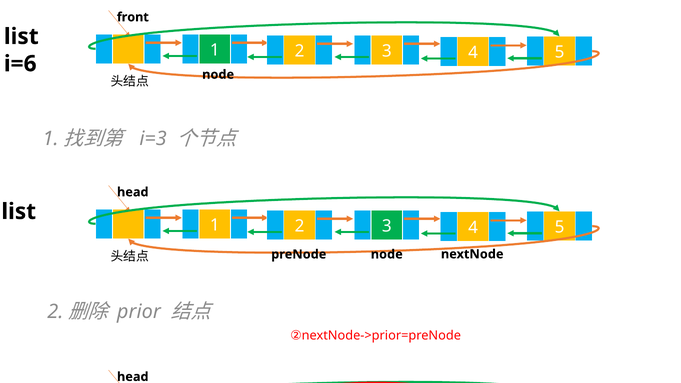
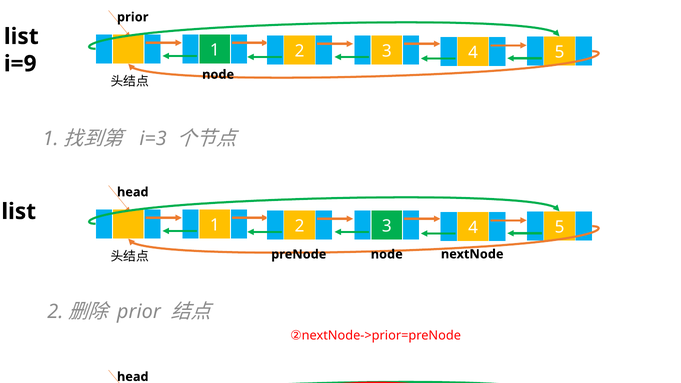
front: front -> prior (133, 17)
i=6: i=6 -> i=9 (20, 64)
